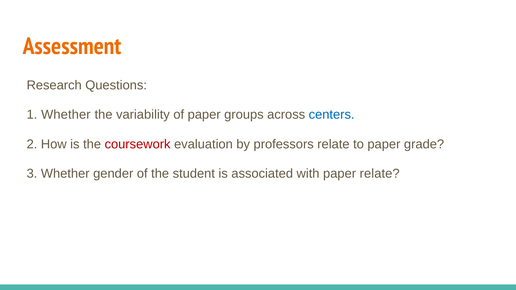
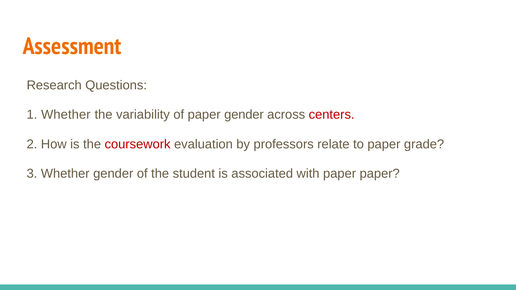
paper groups: groups -> gender (244, 115)
centers colour: blue -> red (332, 115)
paper relate: relate -> paper (380, 174)
